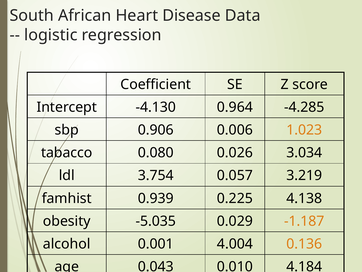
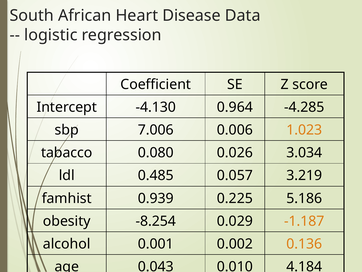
0.906: 0.906 -> 7.006 (156, 130)
3.754: 3.754 -> 0.485 (156, 175)
4.138: 4.138 -> 5.186 (304, 198)
-5.035: -5.035 -> -8.254 (156, 221)
4.004: 4.004 -> 0.002 (235, 244)
